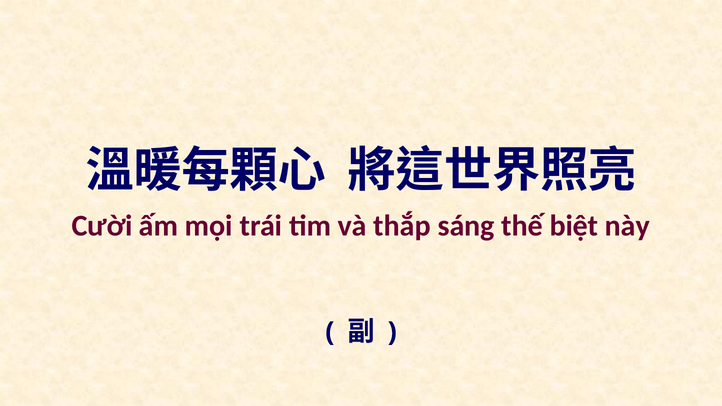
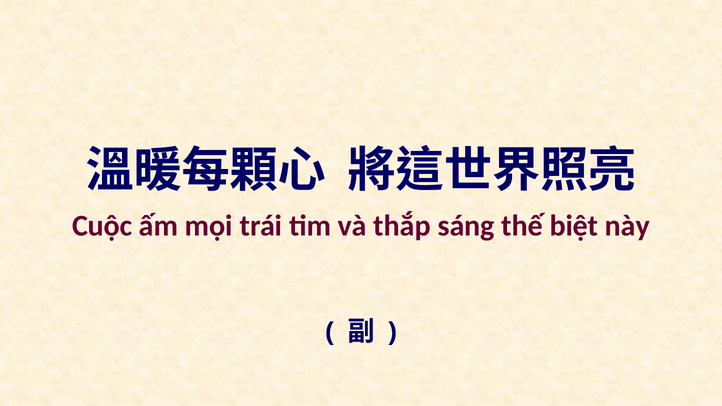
Cười: Cười -> Cuộc (102, 226)
